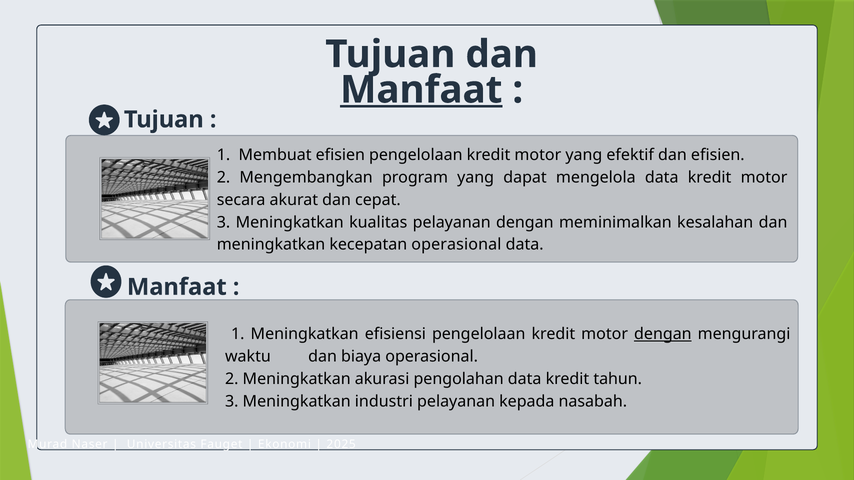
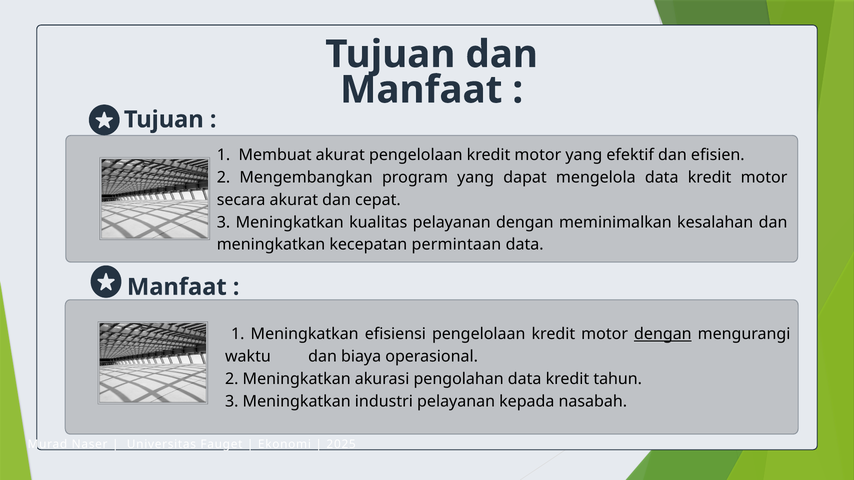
Manfaat underline: present -> none (421, 90)
Membuat efisien: efisien -> akurat (340, 155)
kecepatan operasional: operasional -> permintaan (456, 245)
